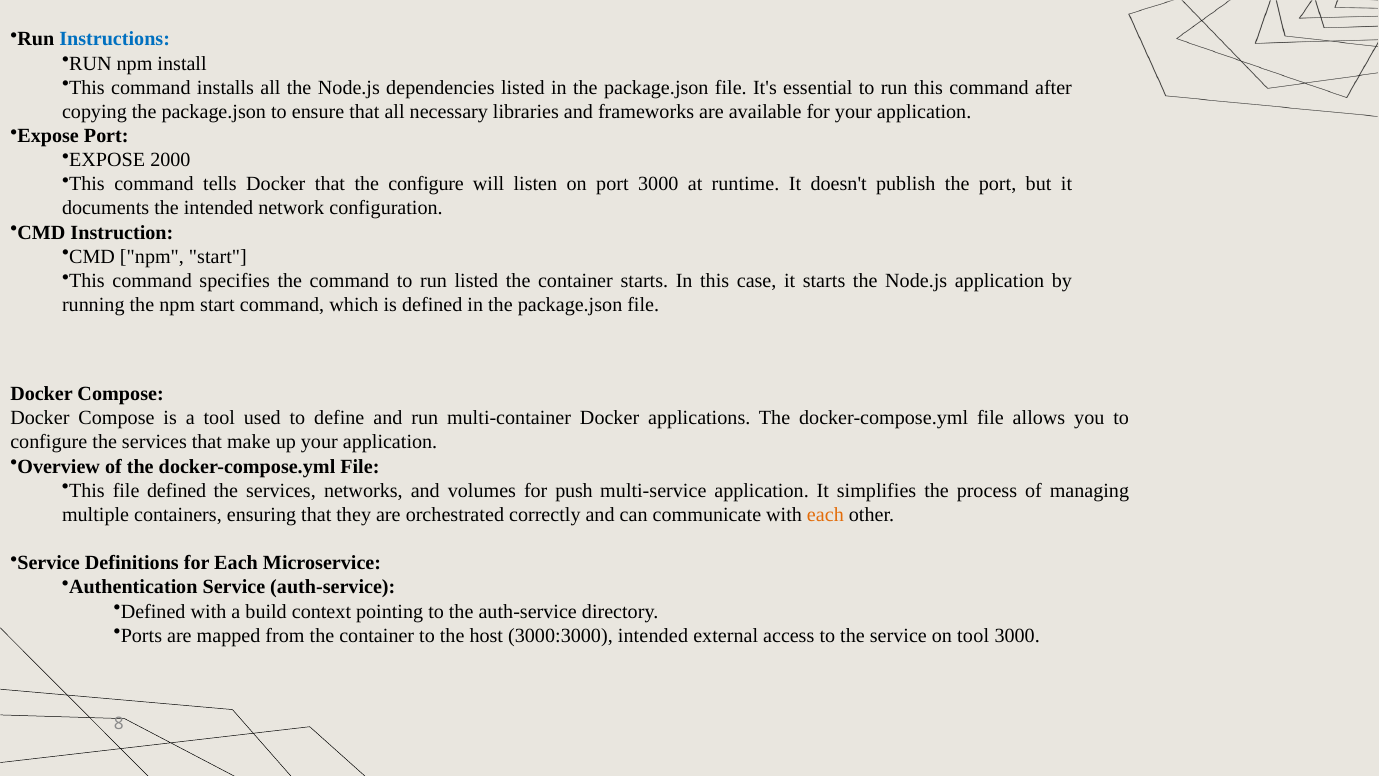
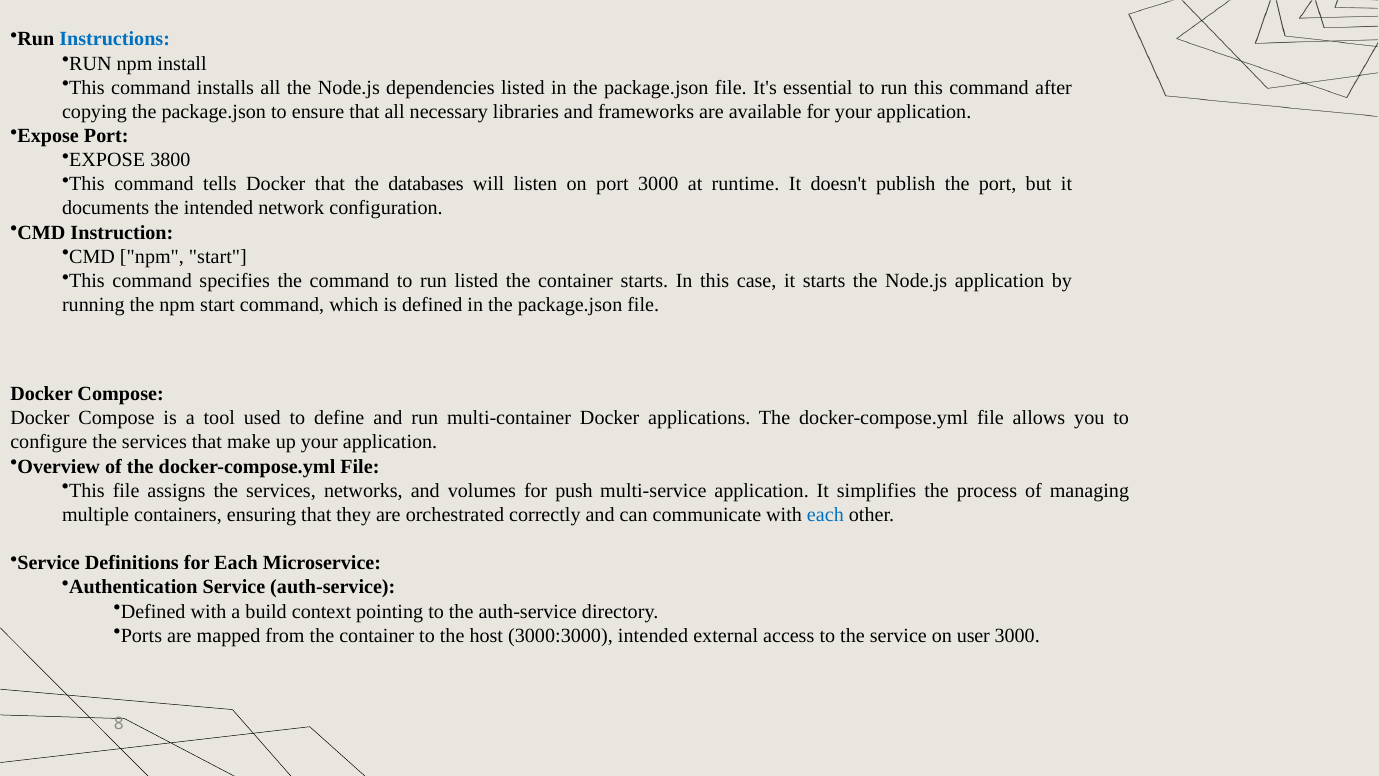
2000: 2000 -> 3800 (170, 160)
the configure: configure -> databases (426, 184)
file defined: defined -> assigns (177, 490)
each colour: orange -> blue (825, 515)
on tool: tool -> user (973, 635)
